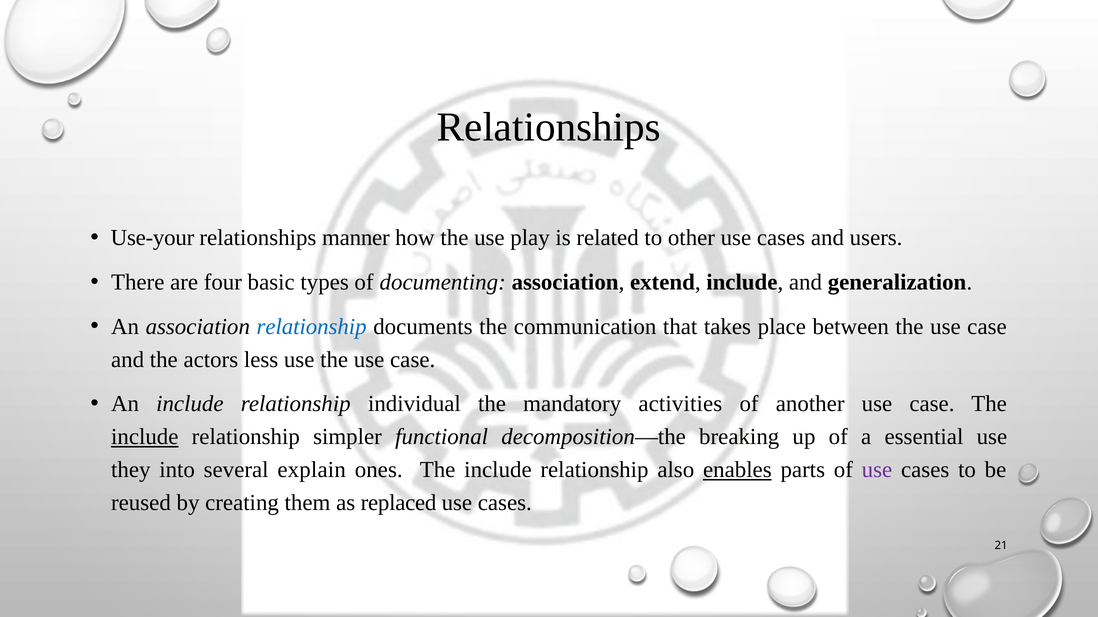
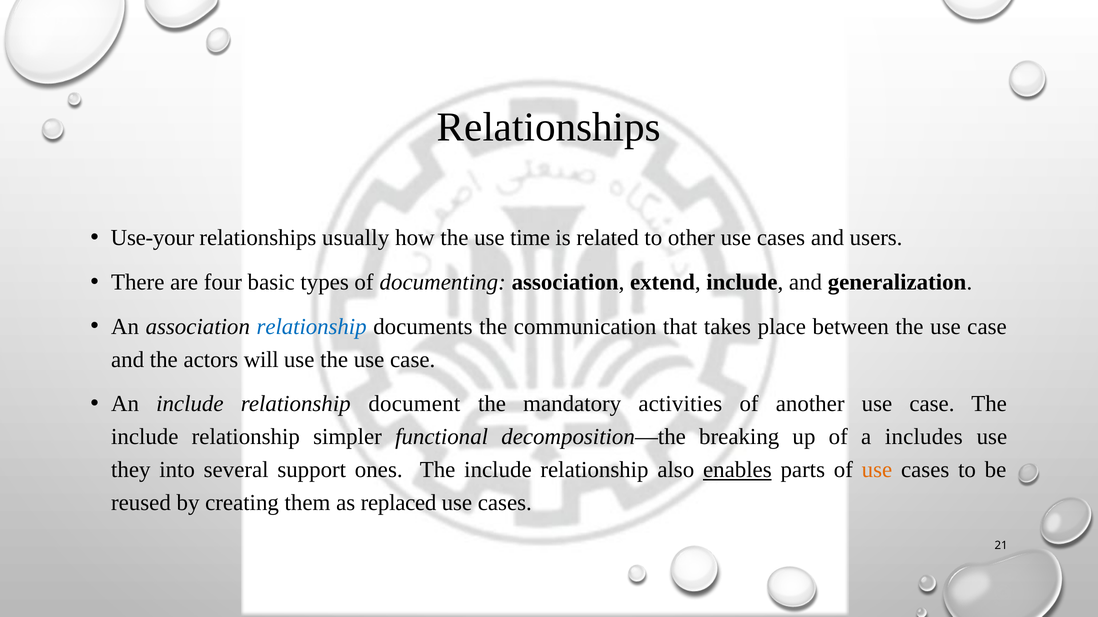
manner: manner -> usually (356, 238)
play: play -> time (530, 238)
less: less -> will (261, 360)
individual: individual -> document (414, 404)
include underline: present -> none (145, 437)
essential: essential -> includes (924, 437)
explain: explain -> support (312, 470)
use colour: purple -> orange (877, 470)
